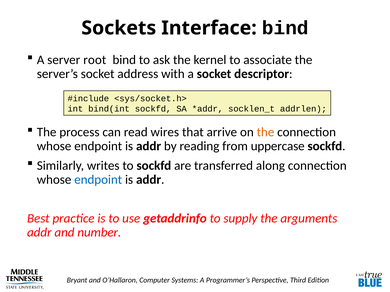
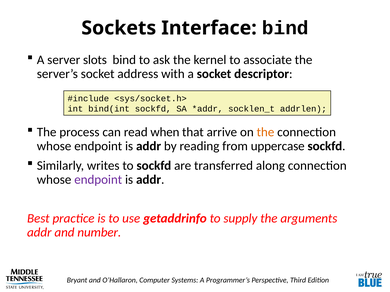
root: root -> slots (95, 60)
wires: wires -> when (165, 132)
endpoint colour: blue -> purple (98, 180)
